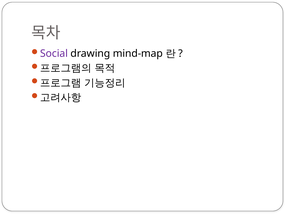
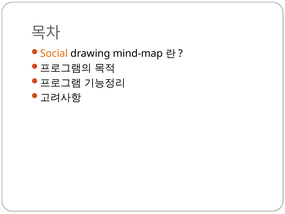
Social colour: purple -> orange (54, 53)
